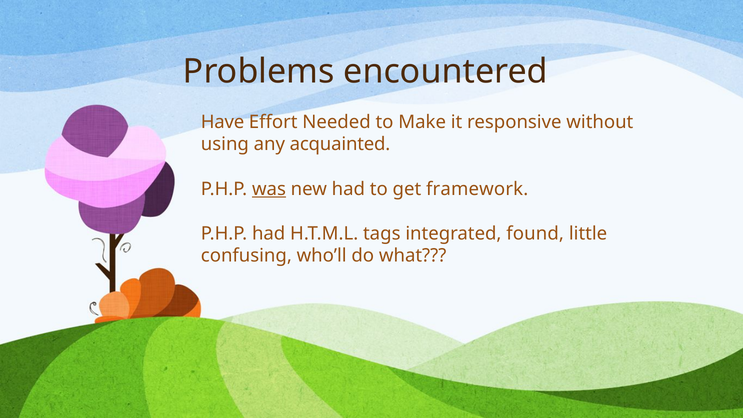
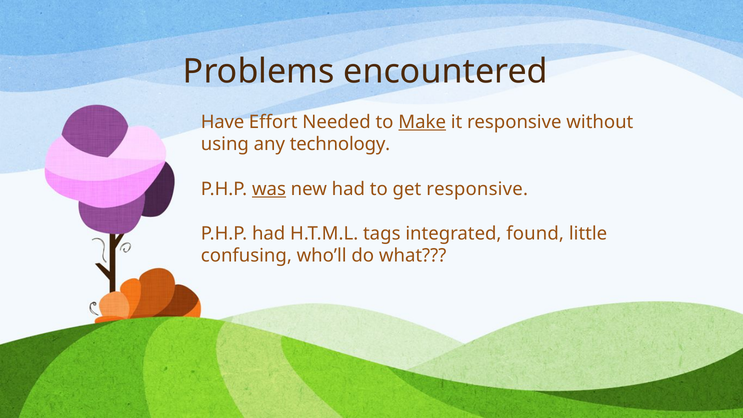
Make underline: none -> present (422, 122)
acquainted: acquainted -> technology (340, 144)
get framework: framework -> responsive (477, 189)
